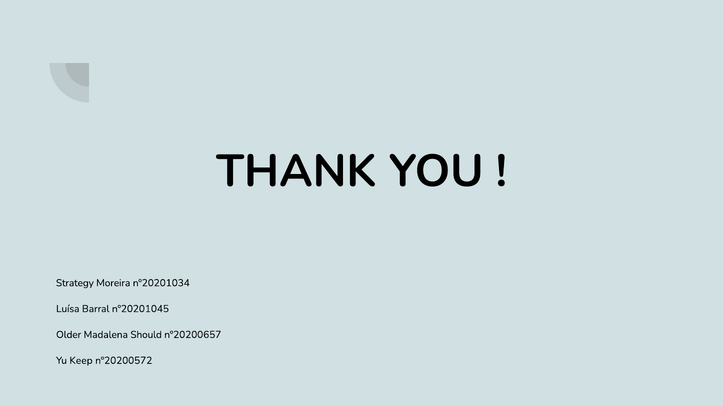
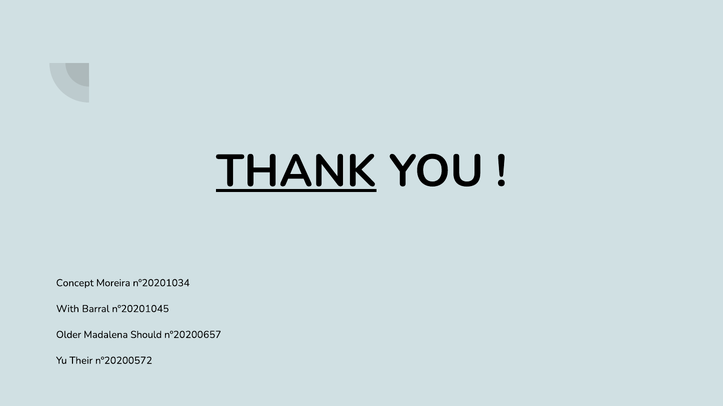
THANK underline: none -> present (296, 171)
Strategy: Strategy -> Concept (75, 283)
Luísa: Luísa -> With (68, 309)
Keep: Keep -> Their (81, 361)
